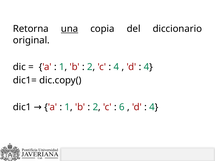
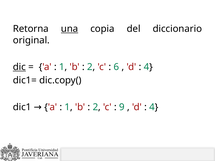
dic underline: none -> present (19, 67)
4: 4 -> 6 (116, 67)
6: 6 -> 9 (122, 107)
